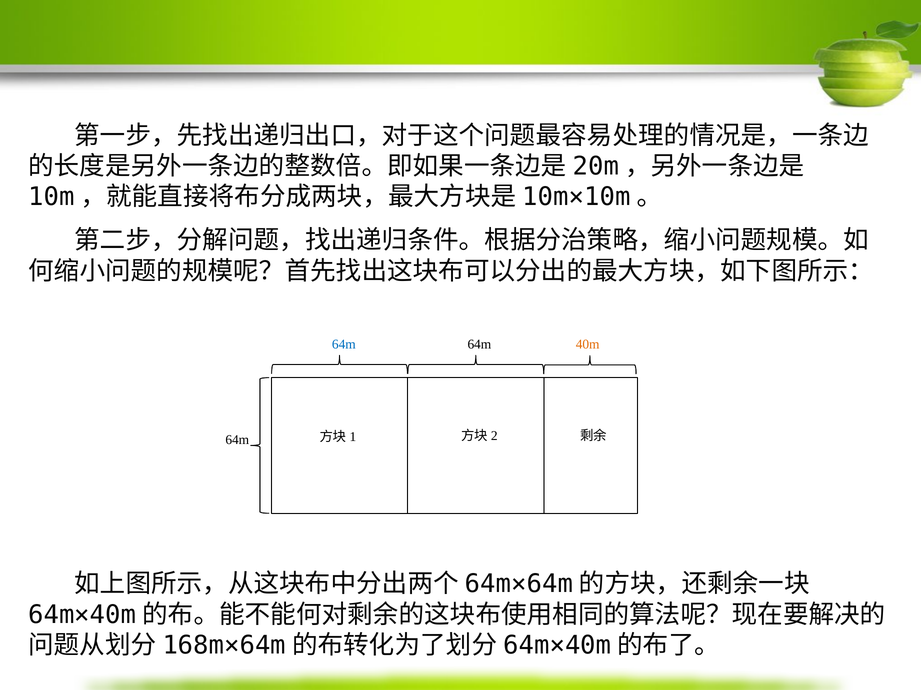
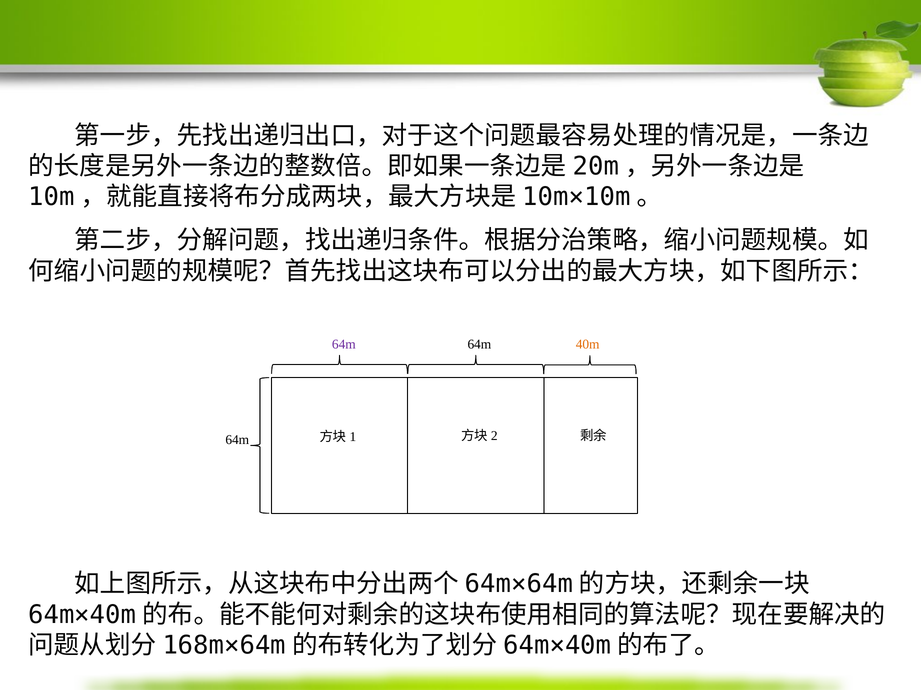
64m colour: blue -> purple (344, 344)
